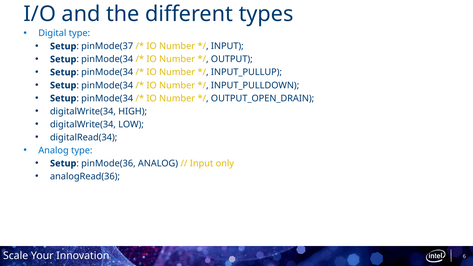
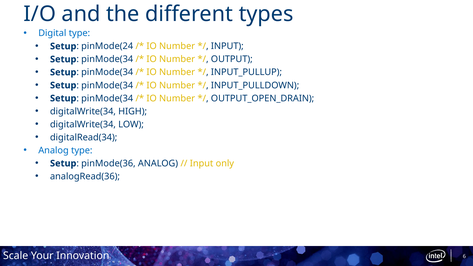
pinMode(37: pinMode(37 -> pinMode(24 (107, 46)
